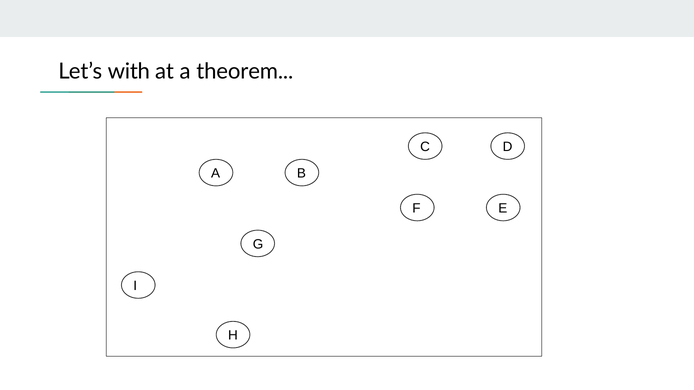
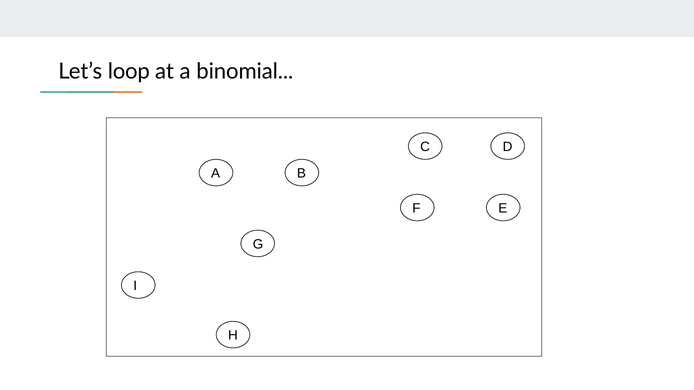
with: with -> loop (129, 71)
theorem: theorem -> binomial (245, 71)
